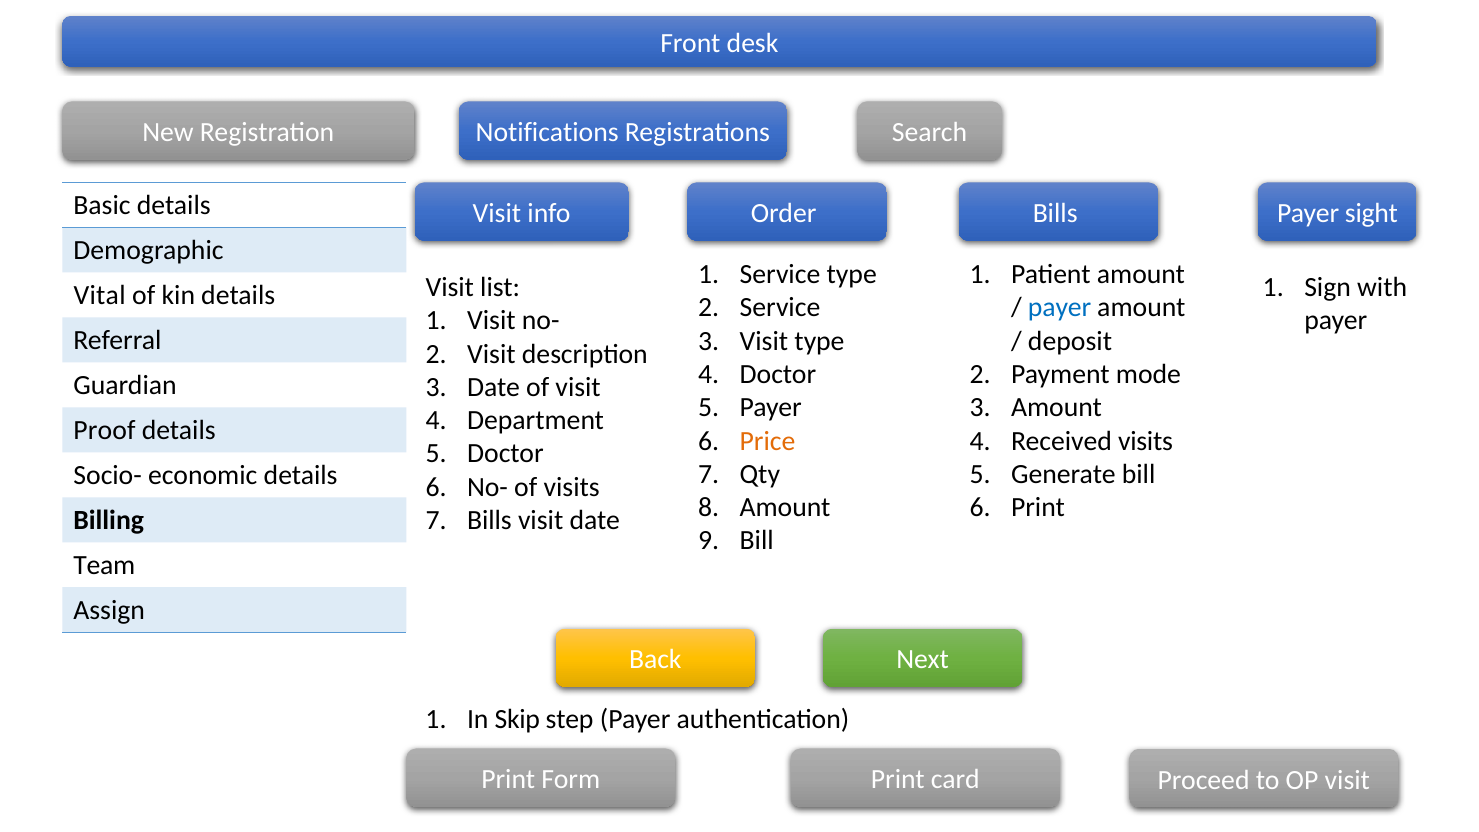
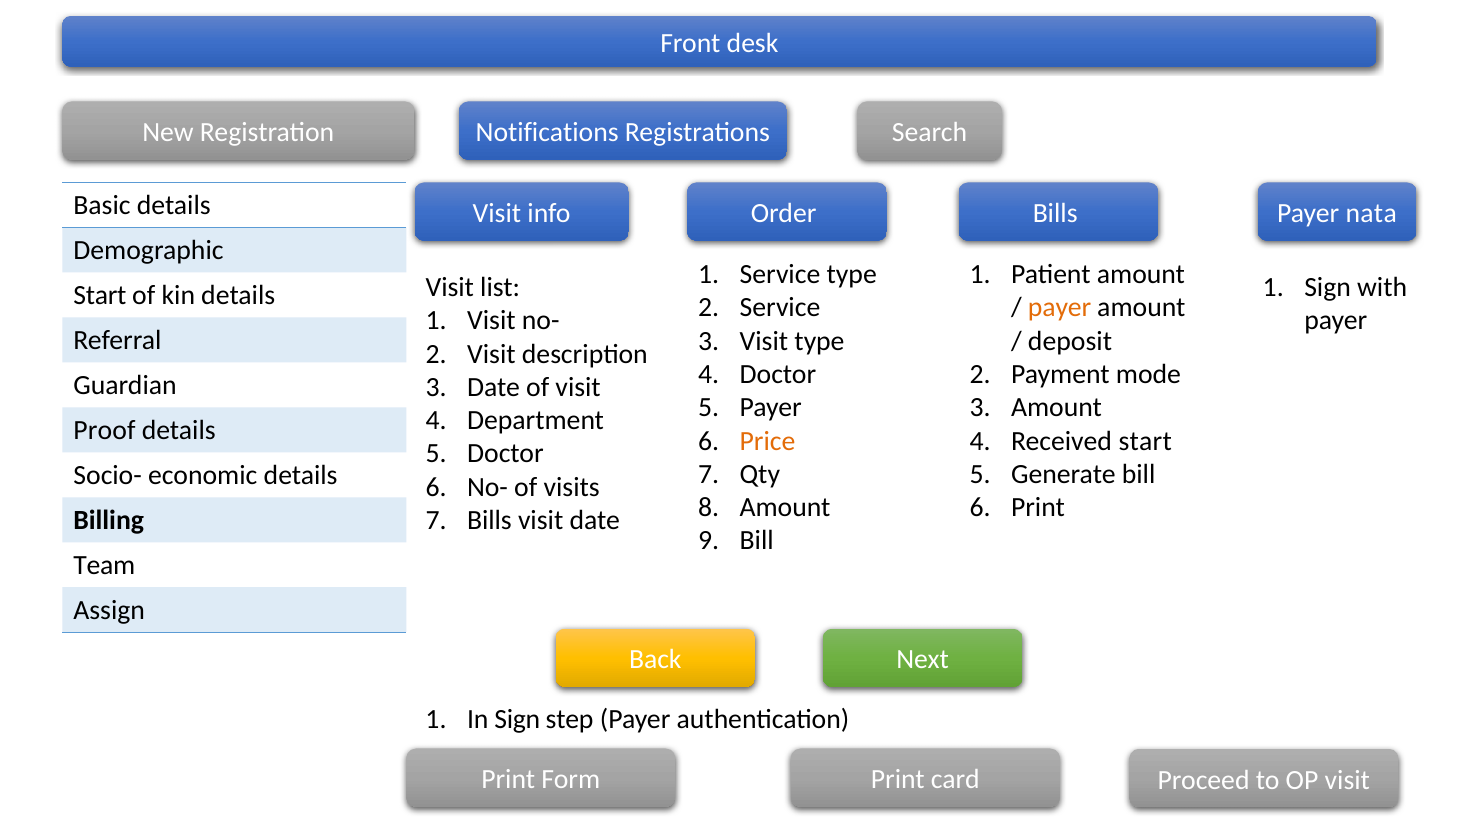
sight: sight -> nata (1371, 213)
Vital: Vital -> Start (100, 295)
payer colour: blue -> orange (1060, 308)
Received visits: visits -> start (1145, 441)
In Skip: Skip -> Sign (517, 719)
